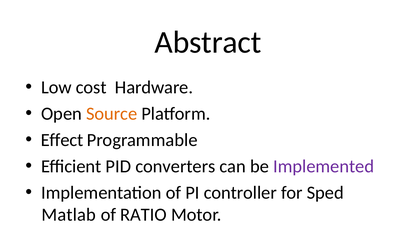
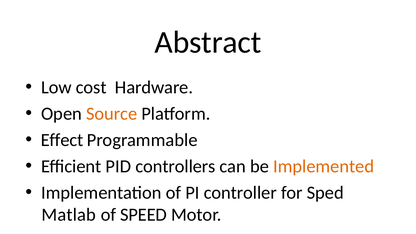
converters: converters -> controllers (175, 166)
Implemented colour: purple -> orange (324, 166)
RATIO: RATIO -> SPEED (144, 215)
